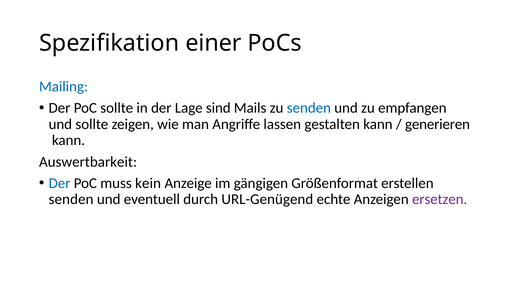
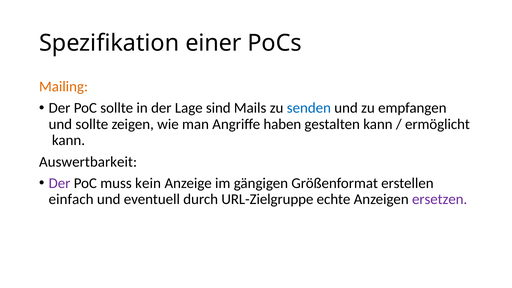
Mailing colour: blue -> orange (64, 87)
lassen: lassen -> haben (282, 124)
generieren: generieren -> ermöglicht (437, 124)
Der colour: blue -> purple (60, 183)
senden: senden -> einfach (71, 199)
URL-Genügend: URL-Genügend -> URL-Zielgruppe (267, 199)
